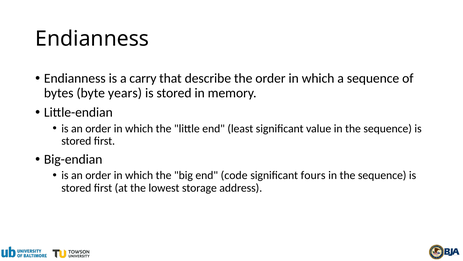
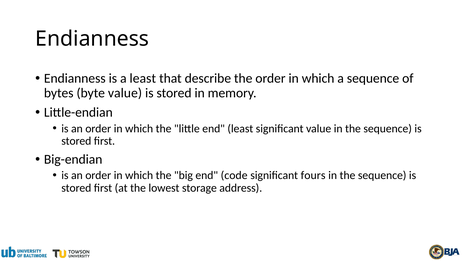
a carry: carry -> least (143, 78)
byte years: years -> value (125, 93)
